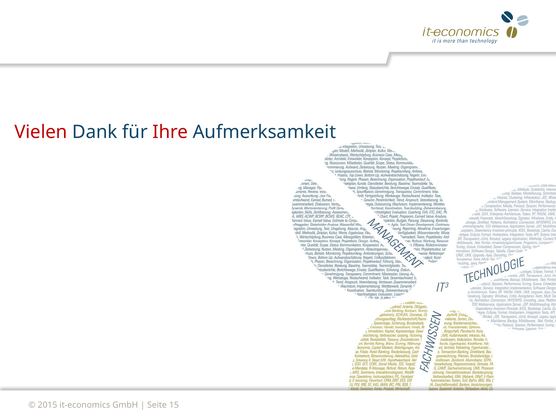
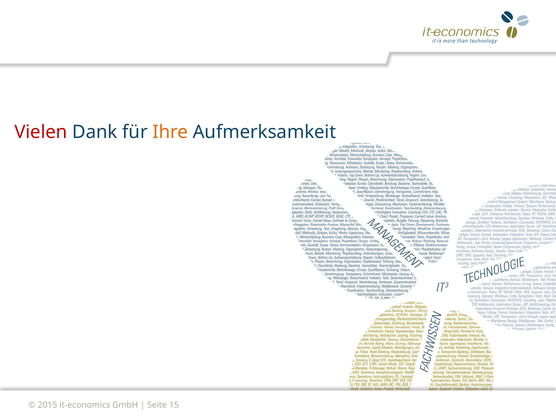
Ihre colour: red -> orange (170, 132)
